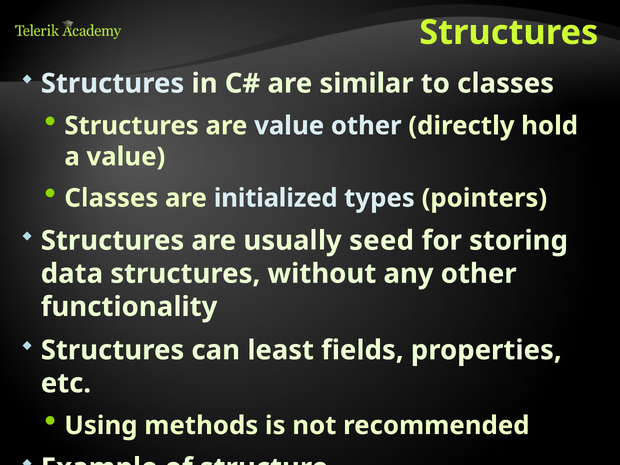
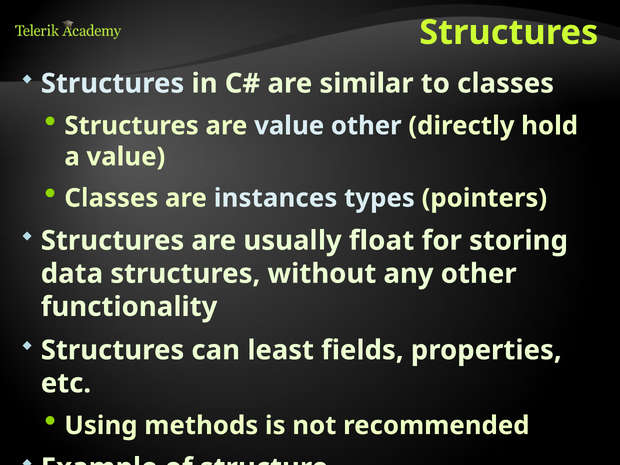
initialized: initialized -> instances (276, 198)
seed: seed -> float (382, 241)
